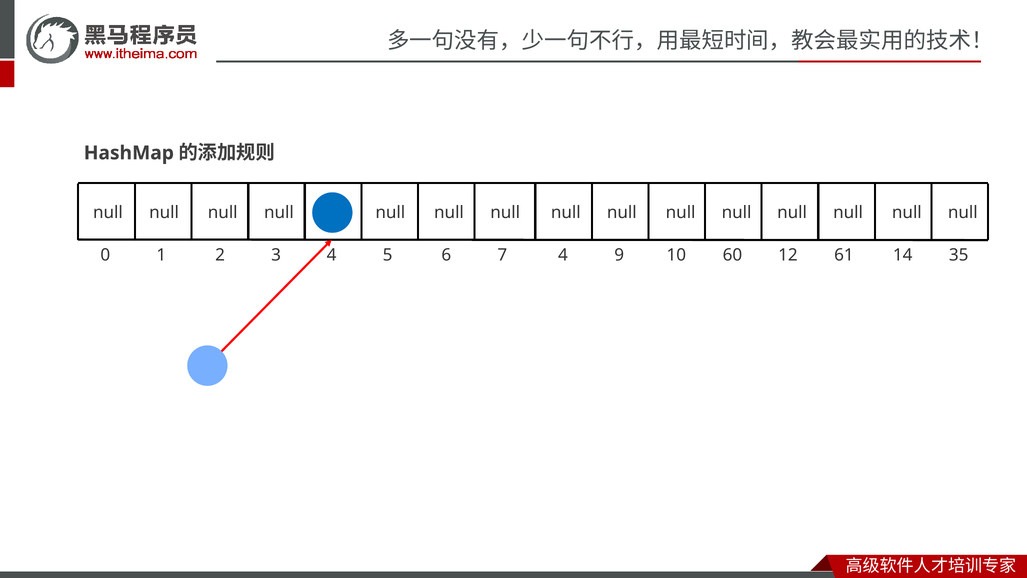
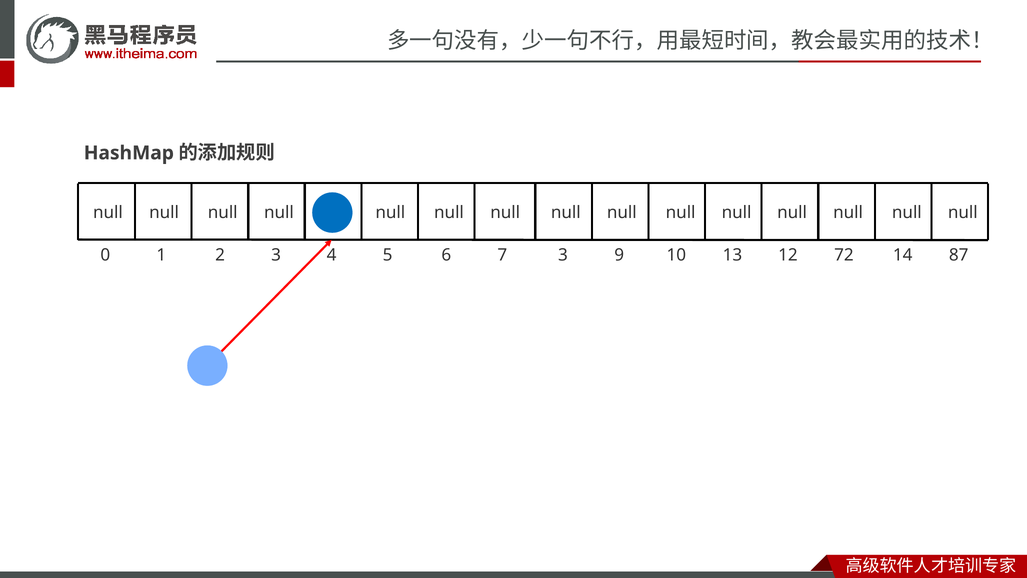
7 4: 4 -> 3 (563, 255)
60: 60 -> 13 (732, 255)
61: 61 -> 72 (844, 255)
35: 35 -> 87 (959, 255)
